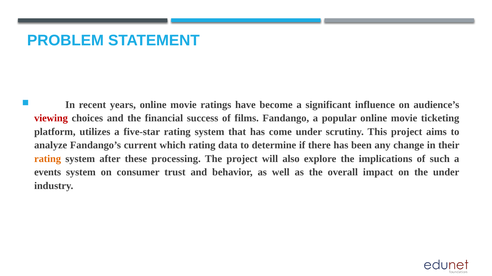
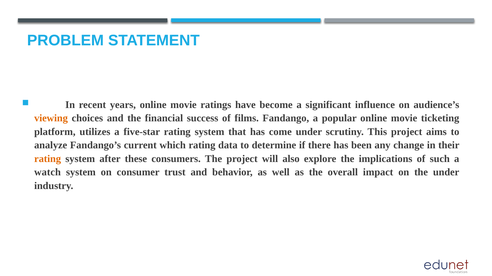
viewing colour: red -> orange (51, 118)
processing: processing -> consumers (176, 159)
events: events -> watch (48, 173)
